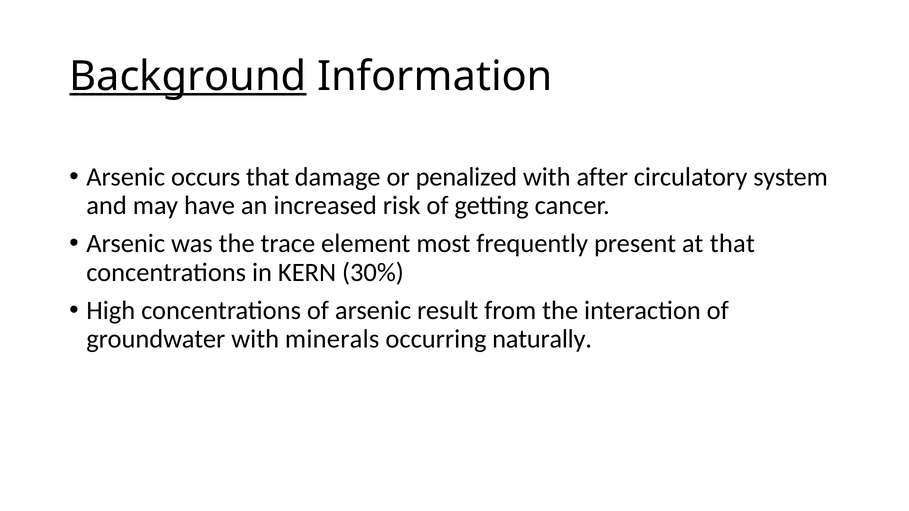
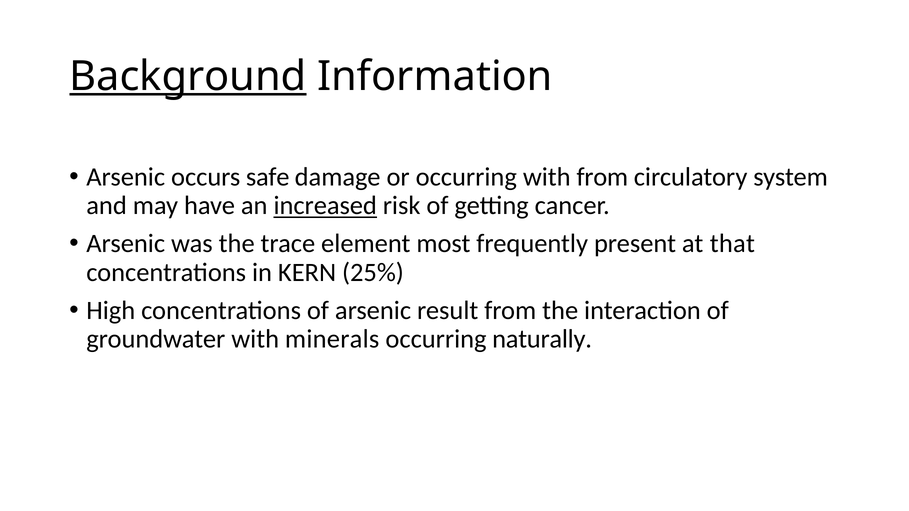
occurs that: that -> safe (268, 177)
or penalized: penalized -> occurring (466, 177)
with after: after -> from (602, 177)
increased underline: none -> present (325, 206)
30%: 30% -> 25% (373, 272)
